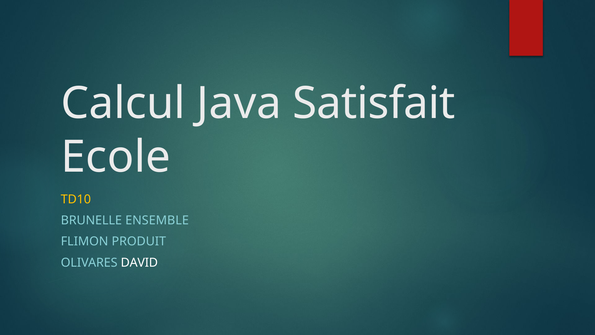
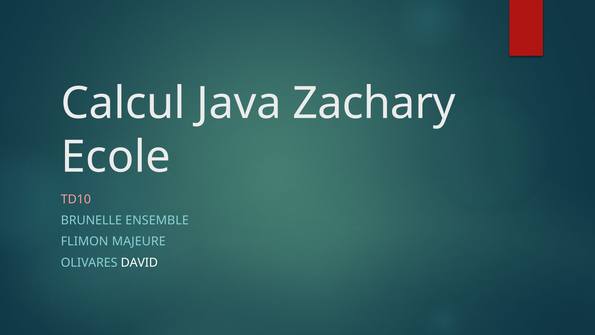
Satisfait: Satisfait -> Zachary (374, 103)
TD10 colour: yellow -> pink (76, 199)
PRODUIT: PRODUIT -> MAJEURE (139, 241)
